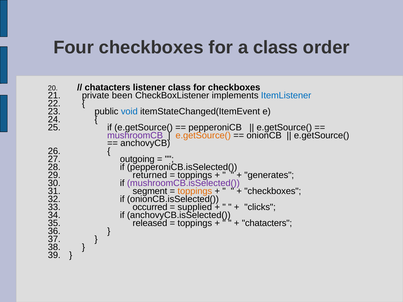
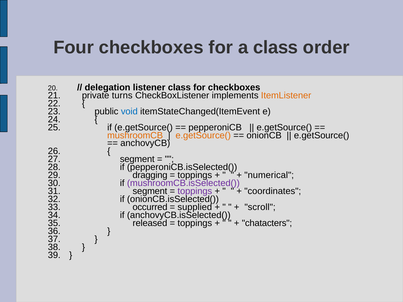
chatacters: chatacters -> delegation (108, 87)
been: been -> turns (122, 95)
ItemListener colour: blue -> orange (286, 95)
mushroomCB colour: purple -> orange (135, 135)
outgoing: outgoing -> segment (137, 159)
returned: returned -> dragging (150, 175)
generates: generates -> numerical (269, 175)
toppings colour: orange -> purple (195, 191)
checkboxes: checkboxes -> coordinates (273, 191)
clicks: clicks -> scroll (260, 207)
